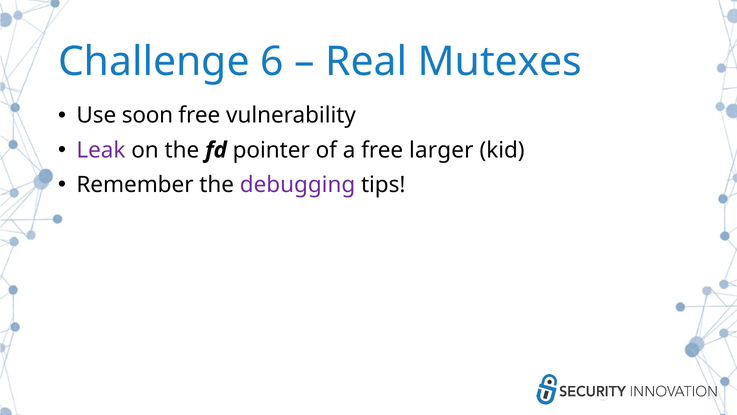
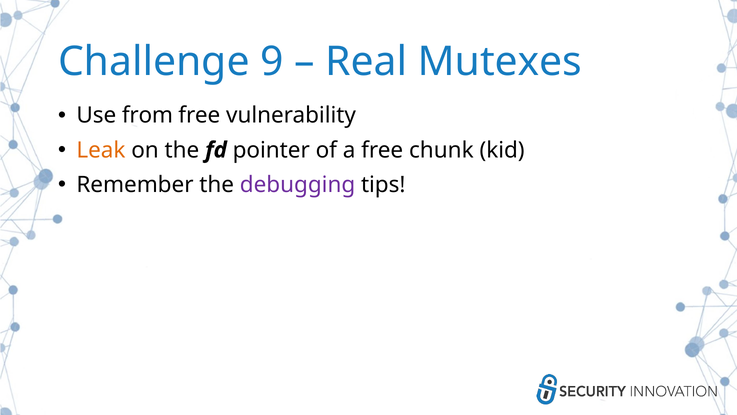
6: 6 -> 9 (272, 62)
soon: soon -> from (147, 115)
Leak colour: purple -> orange (101, 150)
larger: larger -> chunk (441, 150)
